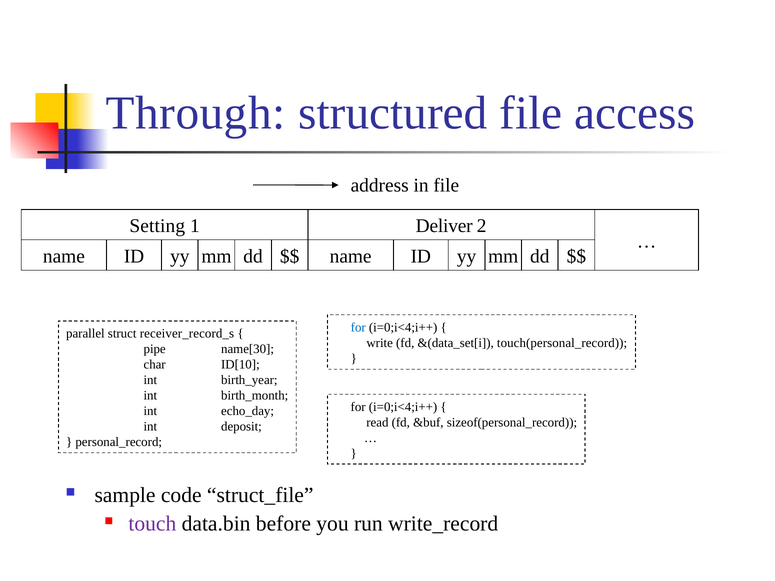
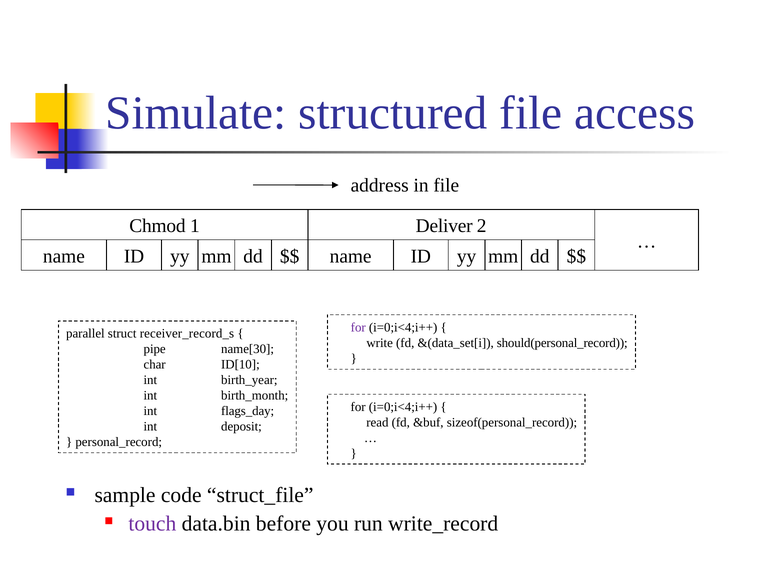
Through: Through -> Simulate (196, 113)
Setting: Setting -> Chmod (157, 226)
for colour: blue -> purple (358, 328)
touch(personal_record: touch(personal_record -> should(personal_record (562, 343)
echo_day: echo_day -> flags_day (248, 411)
